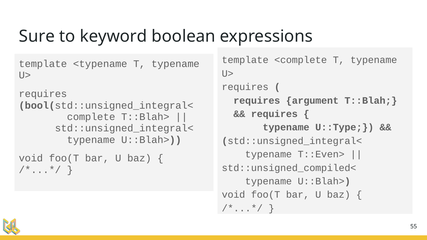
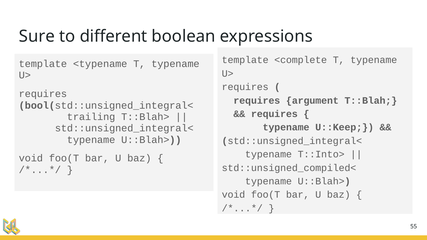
keyword: keyword -> different (114, 36)
complete: complete -> trailing (91, 117)
U::Type: U::Type -> U::Keep (345, 128)
T::Even>: T::Even> -> T::Into> (321, 154)
